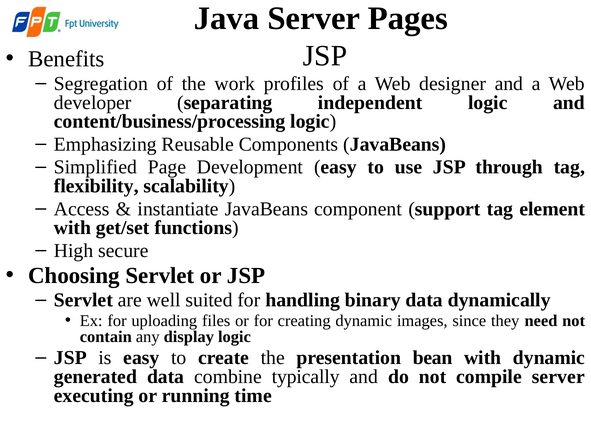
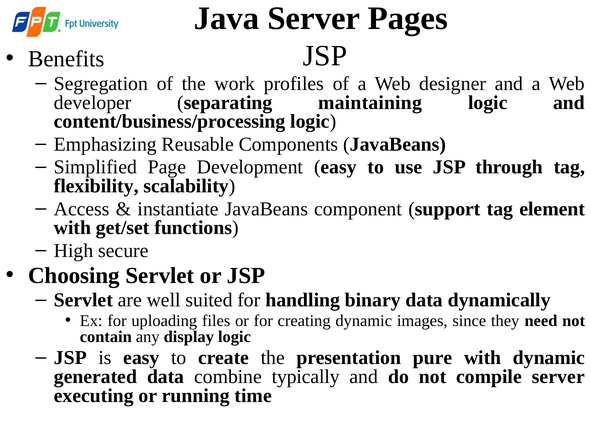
independent: independent -> maintaining (370, 103)
bean: bean -> pure (433, 358)
